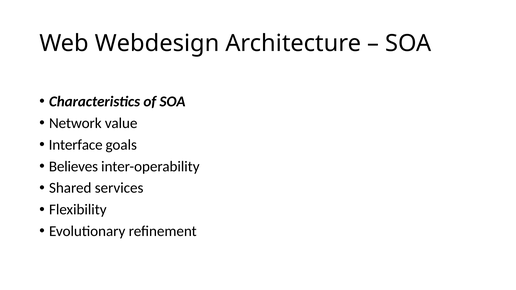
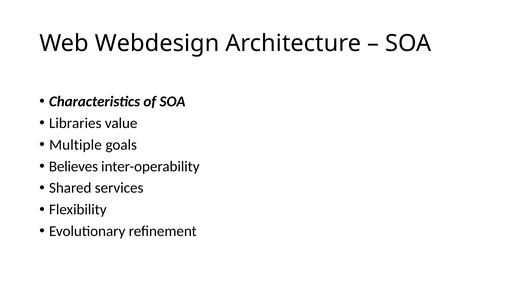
Network: Network -> Libraries (75, 123)
Interface: Interface -> Multiple (76, 145)
